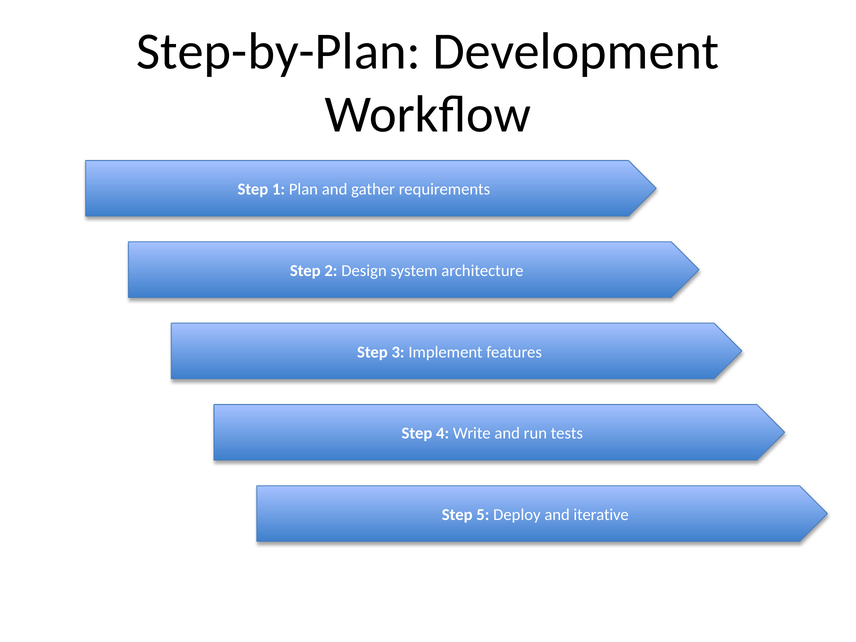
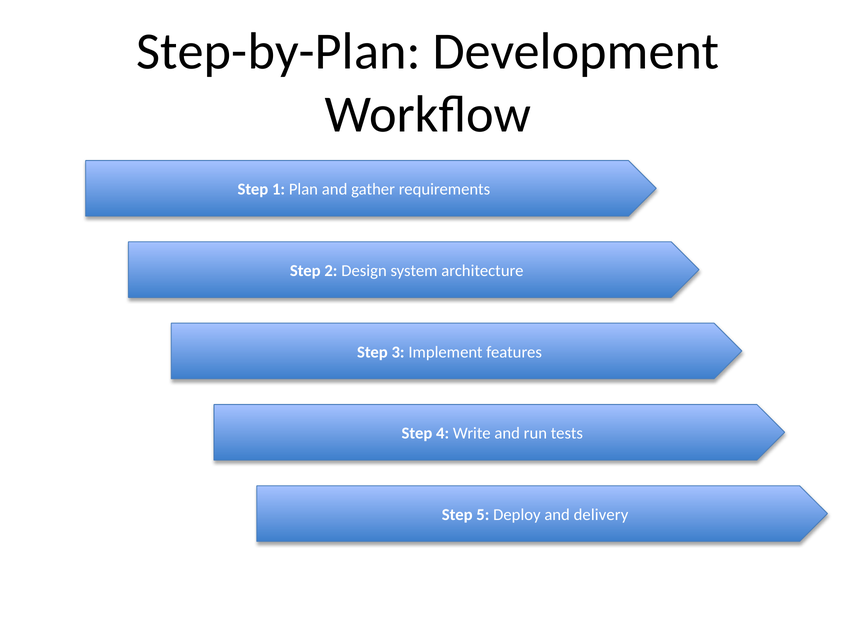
iterative: iterative -> delivery (601, 515)
